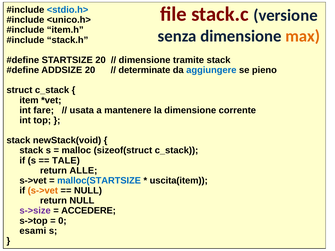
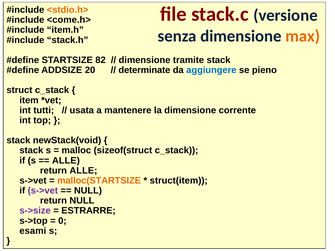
<stdio.h> colour: blue -> orange (68, 10)
<unico.h>: <unico.h> -> <come.h> (69, 20)
STARTSIZE 20: 20 -> 82 (101, 60)
fare: fare -> tutti (44, 110)
TALE: TALE -> ALLE (66, 161)
malloc(STARTSIZE colour: blue -> orange (99, 181)
uscita(item: uscita(item -> struct(item (179, 181)
s->vet colour: orange -> purple (43, 191)
ACCEDERE: ACCEDERE -> ESTRARRE (88, 211)
